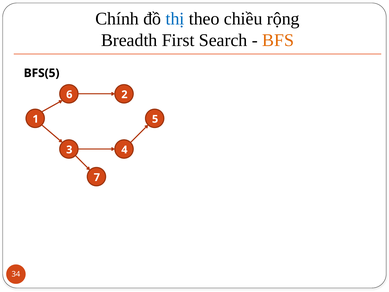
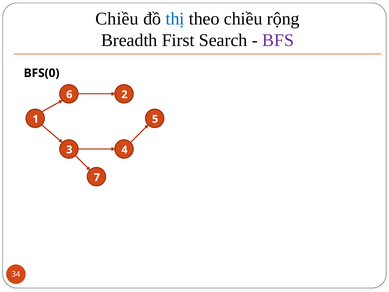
Chính: Chính -> Chiều (117, 19)
BFS colour: orange -> purple (278, 40)
BFS(5: BFS(5 -> BFS(0 (42, 73)
